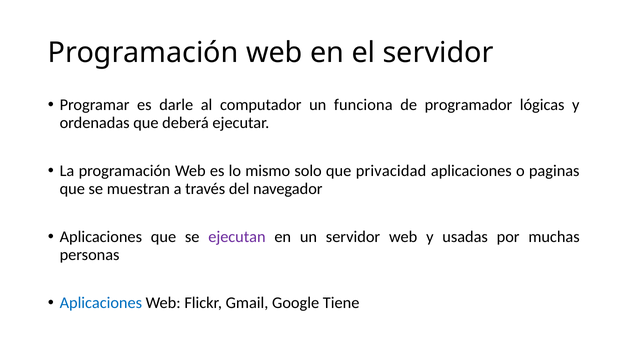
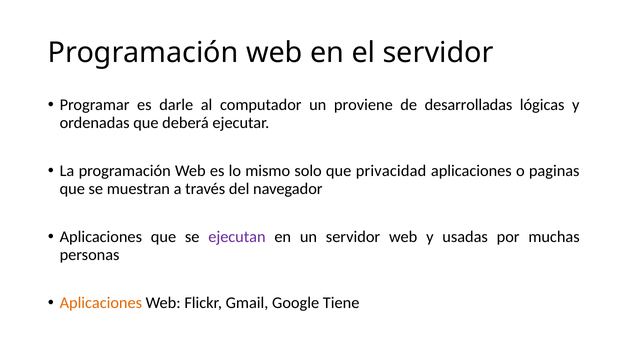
funciona: funciona -> proviene (363, 105)
programador: programador -> desarrolladas (468, 105)
Aplicaciones colour: blue -> orange (101, 303)
